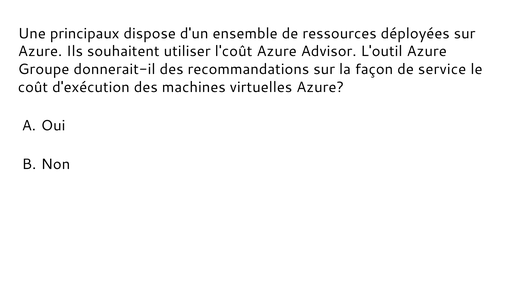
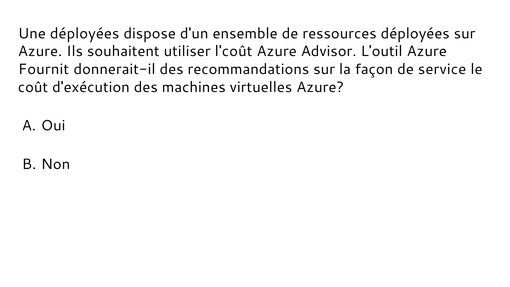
Une principaux: principaux -> déployées (85, 33)
Groupe: Groupe -> Fournit (44, 69)
